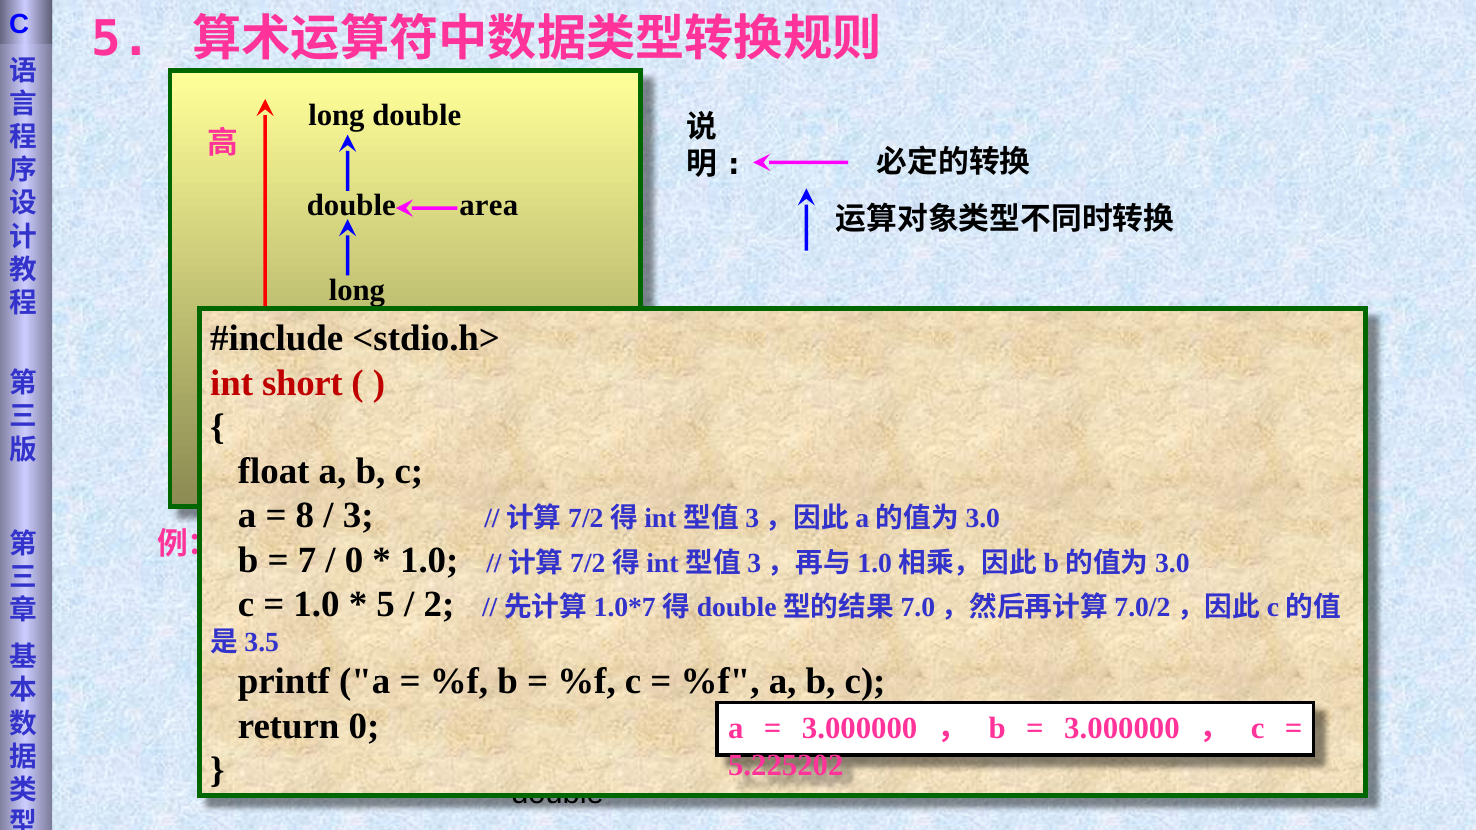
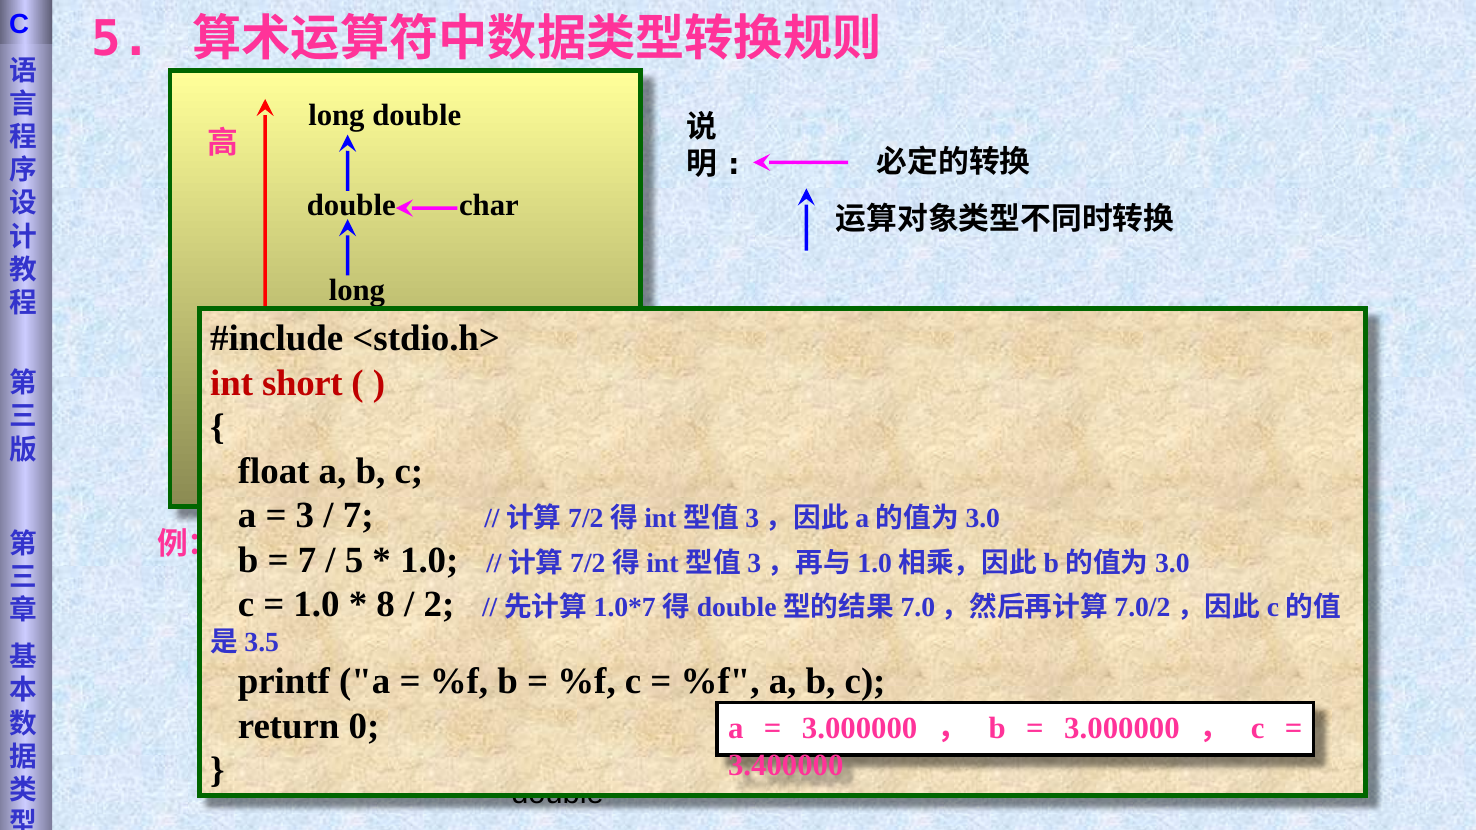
double area: area -> char (489, 206)
8: 8 -> 3 (305, 516)
3: 3 -> 7 (358, 516)
0: 0 -> 5 (354, 560)
5: 5 -> 8 (386, 605)
5.225202: 5.225202 -> 3.400000 (786, 766)
